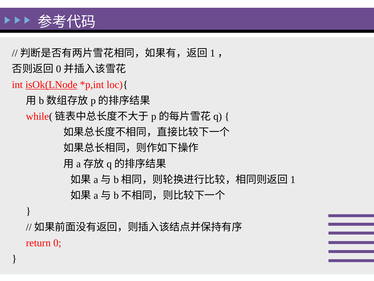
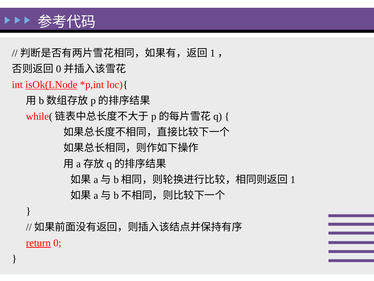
return underline: none -> present (38, 242)
